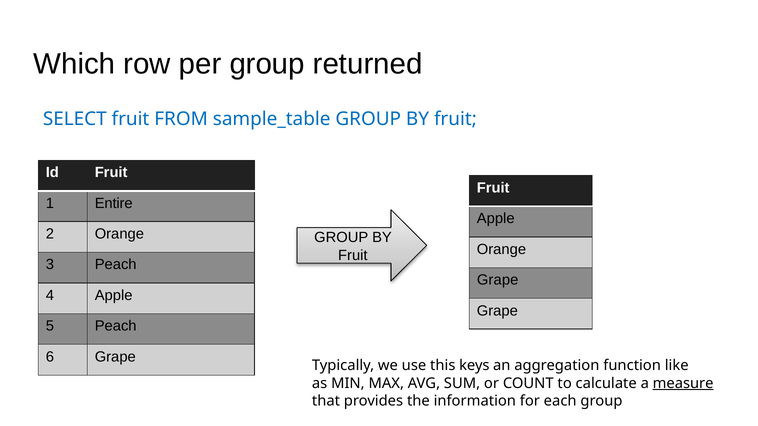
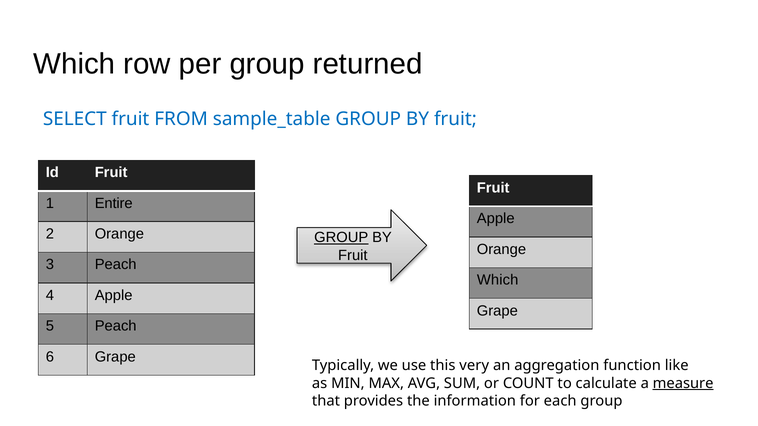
GROUP underline: none -> present (341, 238)
Grape: Grape -> Which (498, 280)
keys: keys -> very (474, 366)
